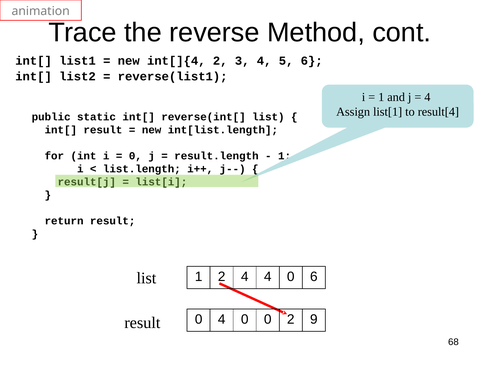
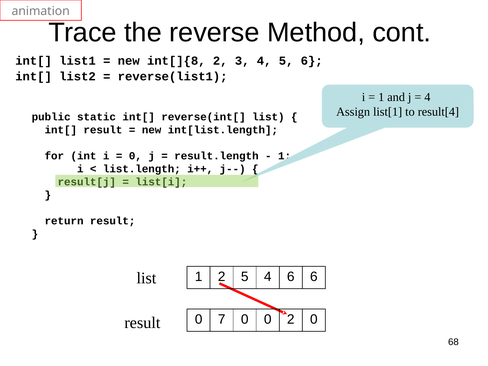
int[]{4: int[]{4 -> int[]{8 (176, 61)
2 4: 4 -> 5 (245, 277)
0: 0 -> 6 (291, 277)
0 4: 4 -> 7 (222, 319)
2 9: 9 -> 0 (314, 319)
